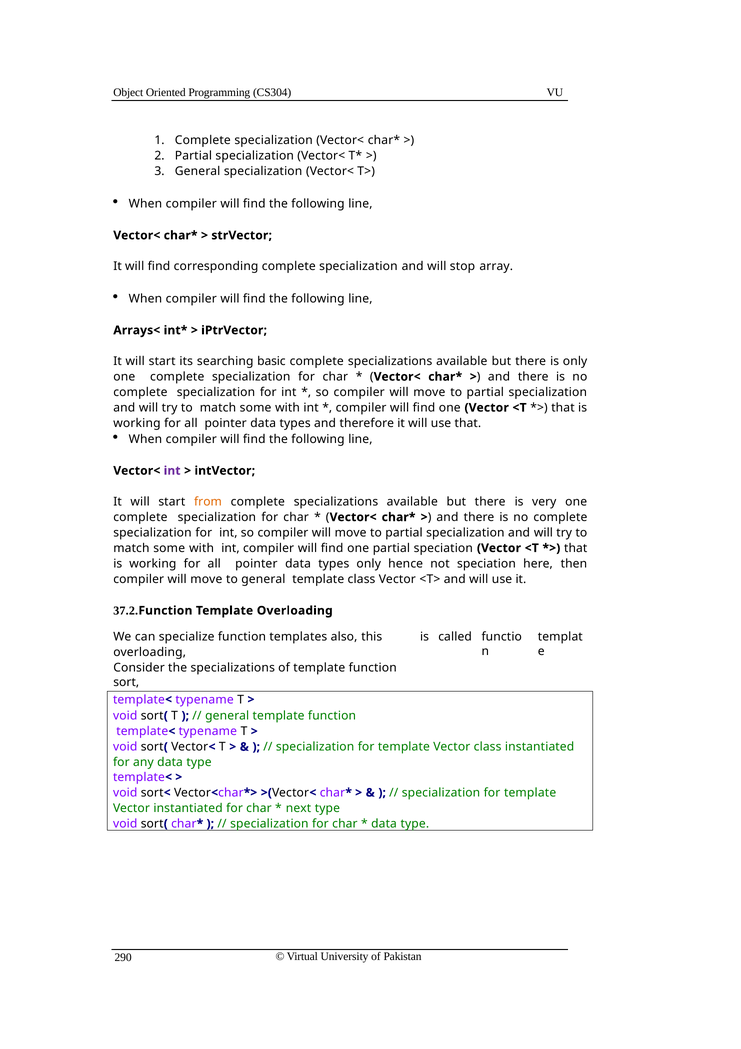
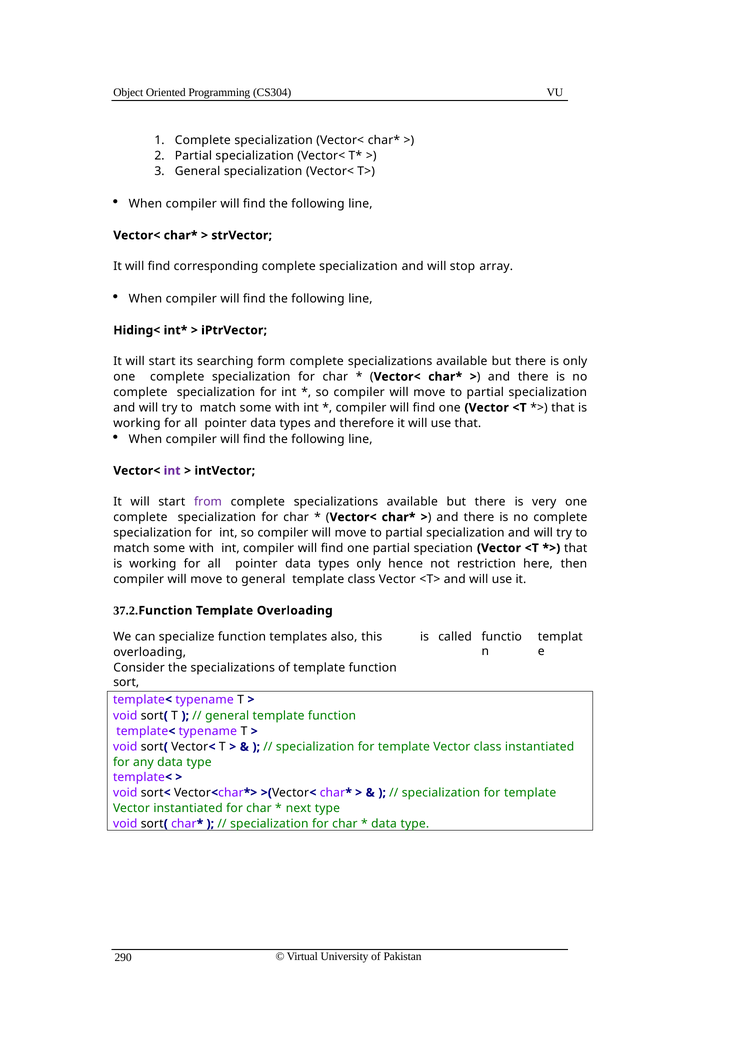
Arrays<: Arrays< -> Hiding< (137, 330)
basic: basic -> form (271, 361)
from colour: orange -> purple (208, 502)
not speciation: speciation -> restriction (486, 563)
